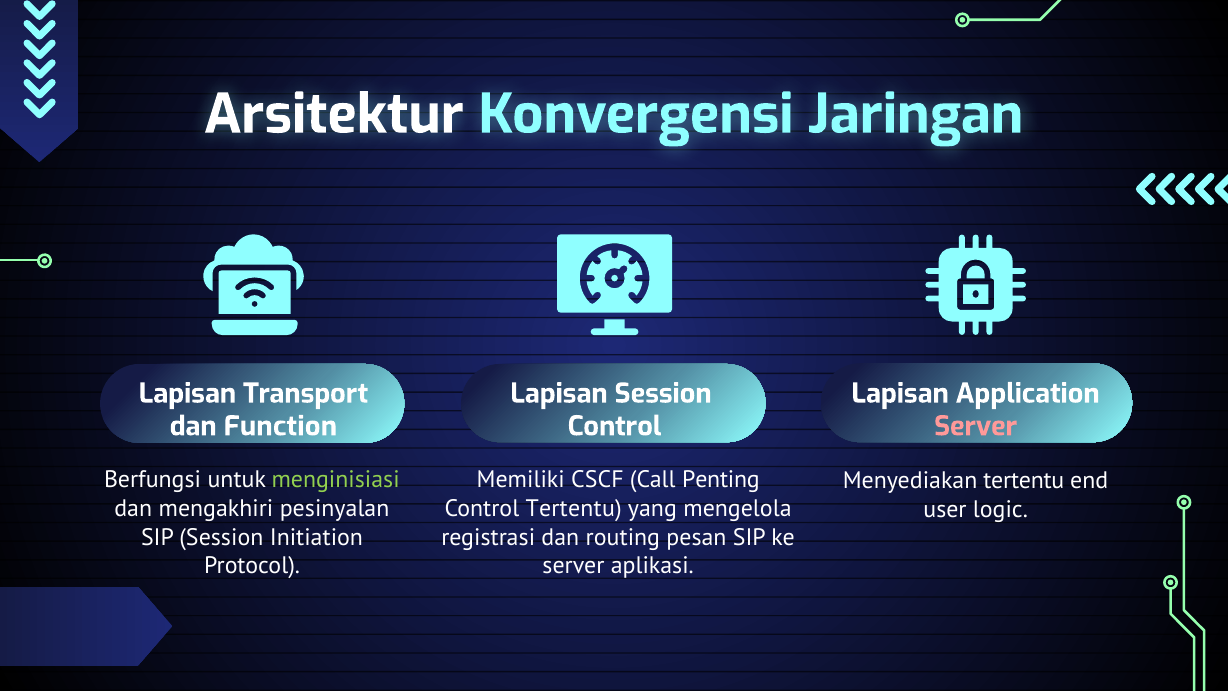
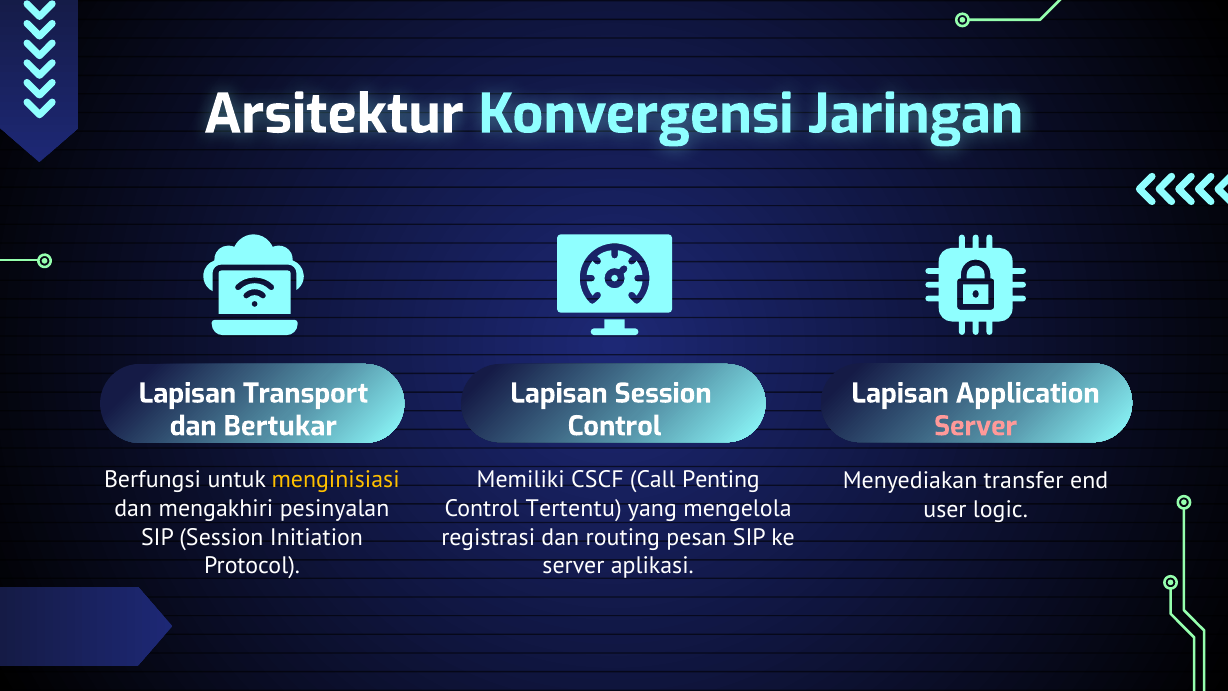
Function: Function -> Bertukar (280, 426)
menginisiasi colour: light green -> yellow (336, 480)
Menyediakan tertentu: tertentu -> transfer (1024, 480)
